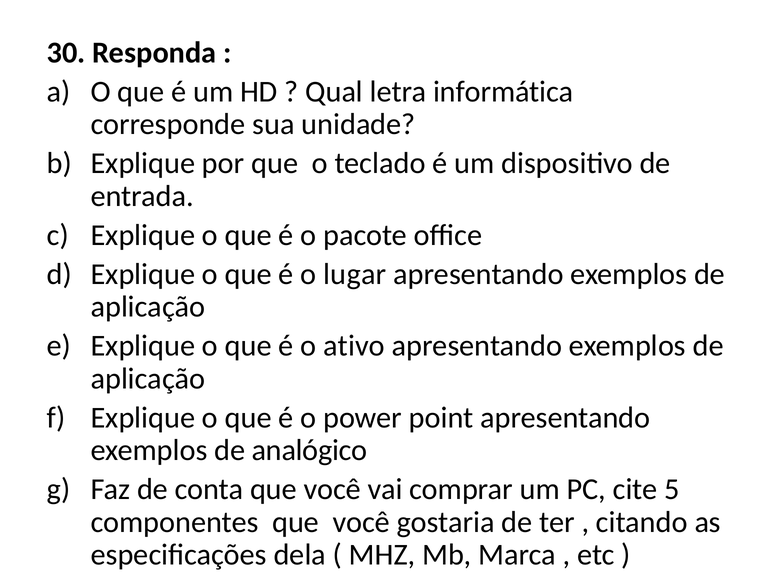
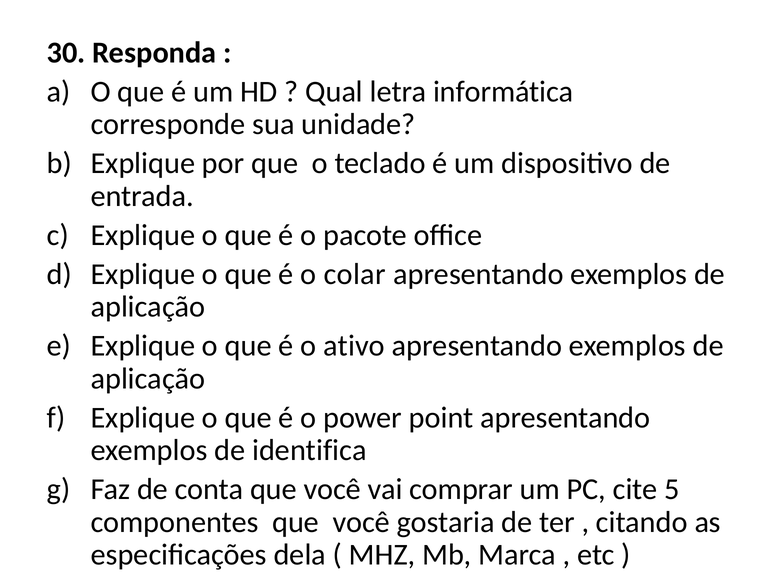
lugar: lugar -> colar (355, 274)
analógico: analógico -> identifica (309, 450)
